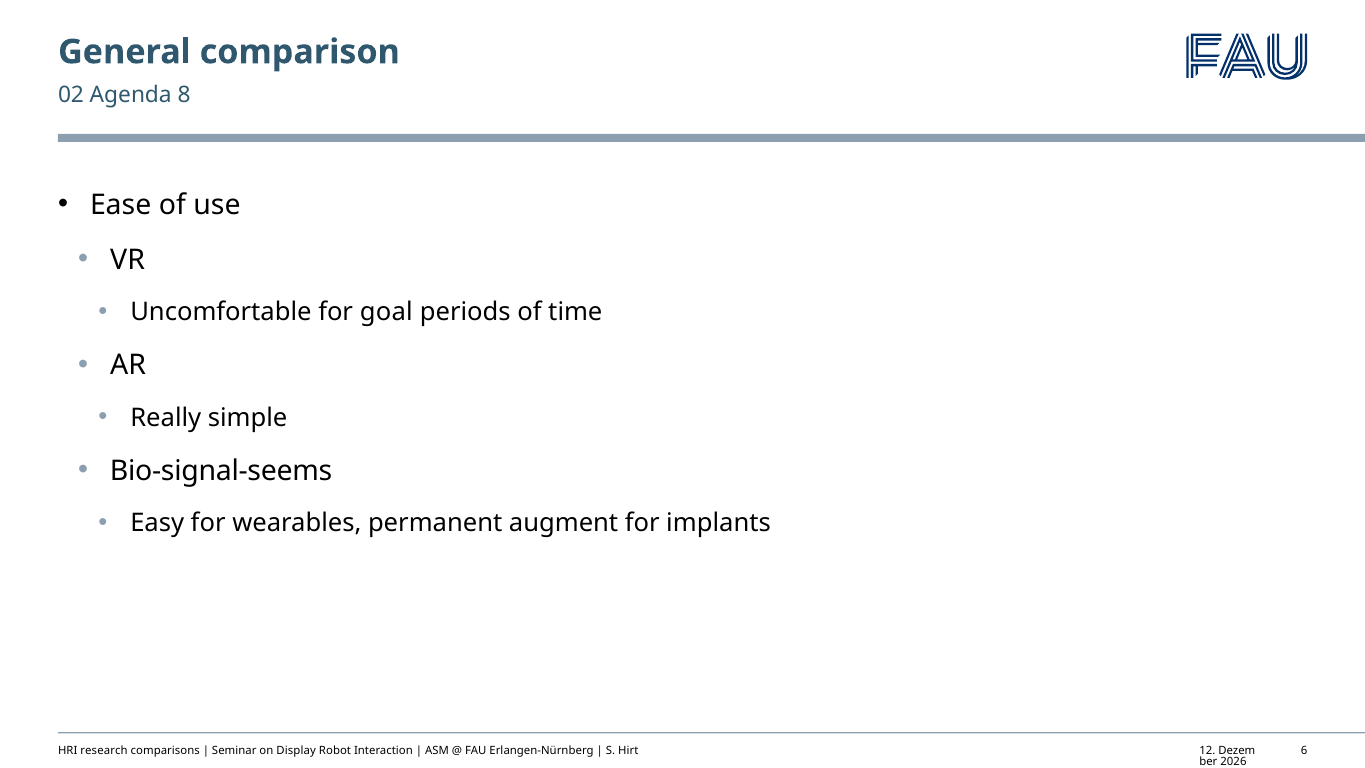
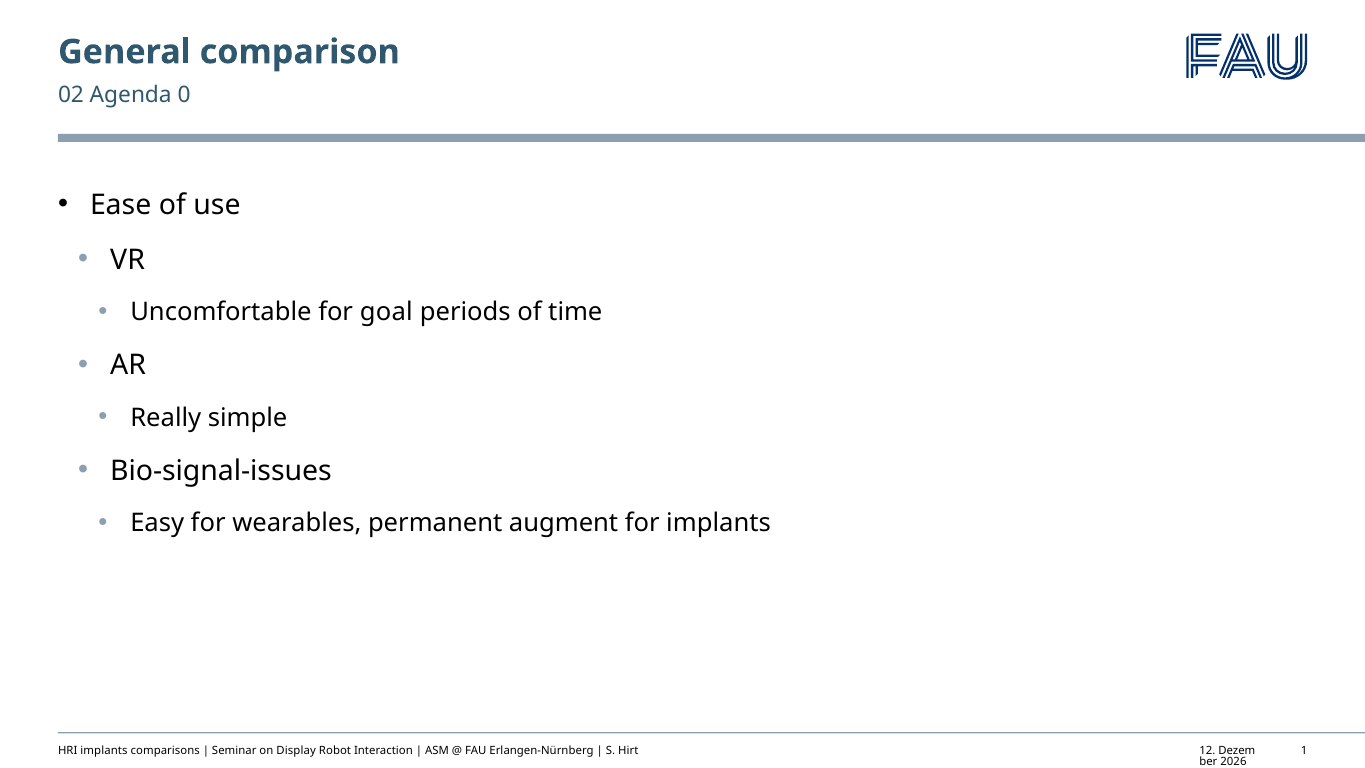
8: 8 -> 0 (184, 95)
Bio-signal-seems: Bio-signal-seems -> Bio-signal-issues (221, 471)
HRI research: research -> implants (104, 750)
6: 6 -> 1 (1304, 750)
